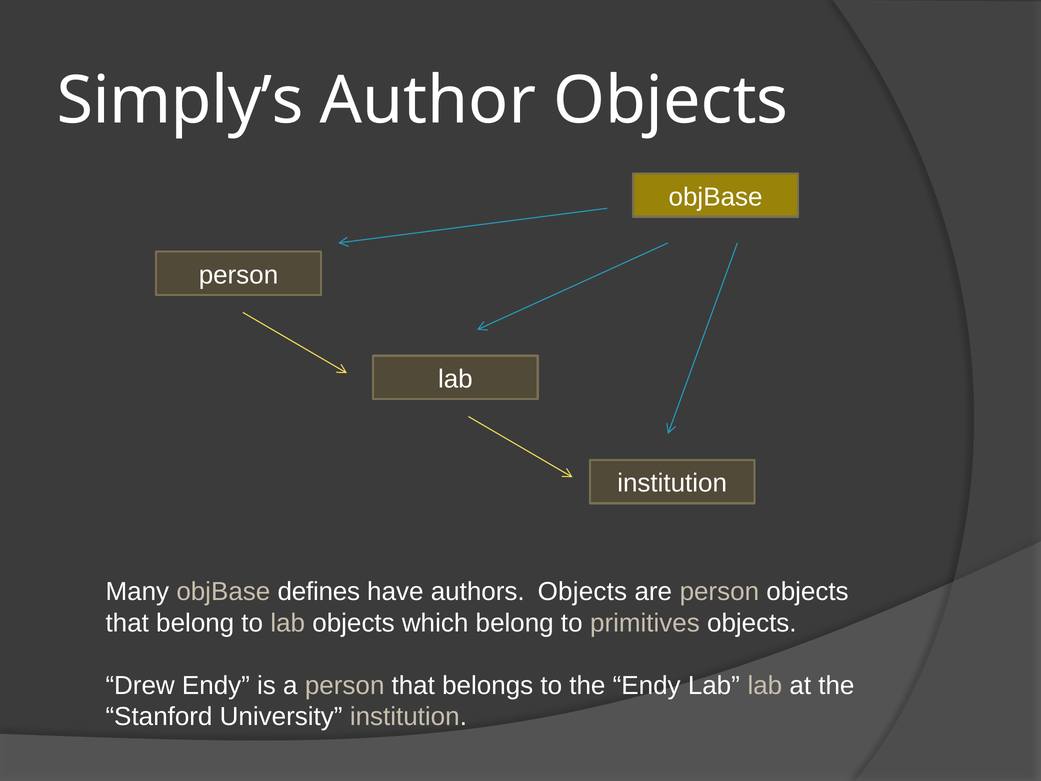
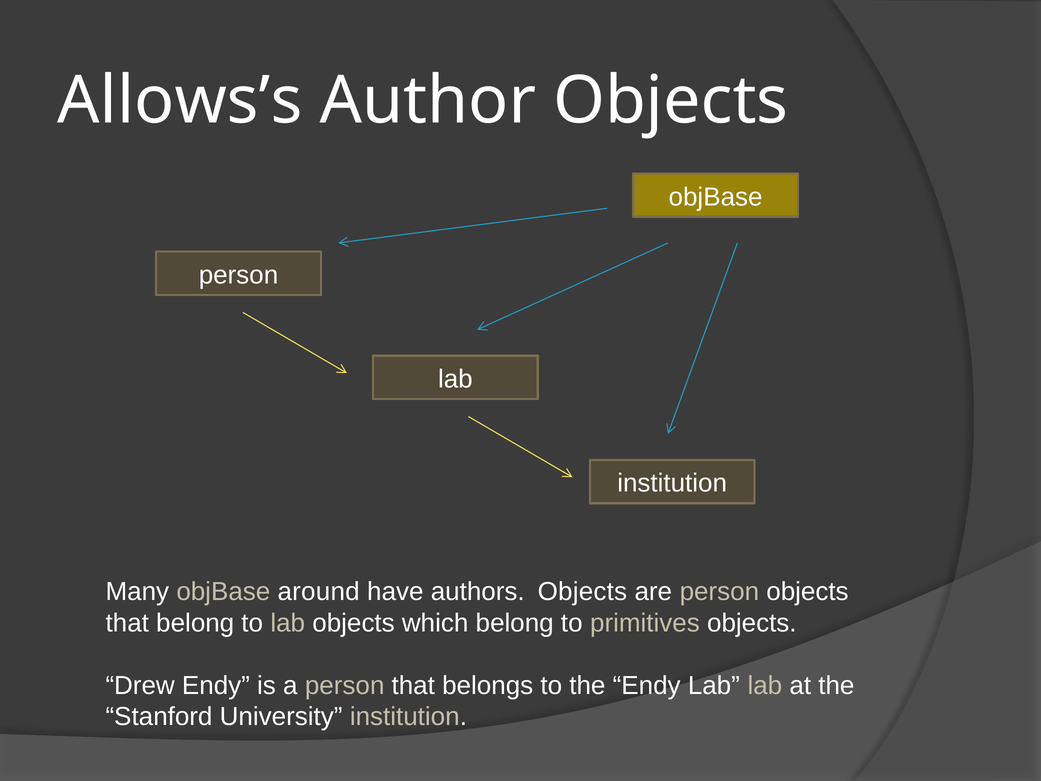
Simply’s: Simply’s -> Allows’s (180, 101)
defines: defines -> around (319, 592)
